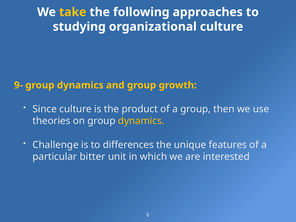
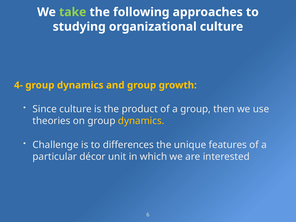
take colour: yellow -> light green (73, 12)
9-: 9- -> 4- (18, 85)
bitter: bitter -> décor (93, 157)
